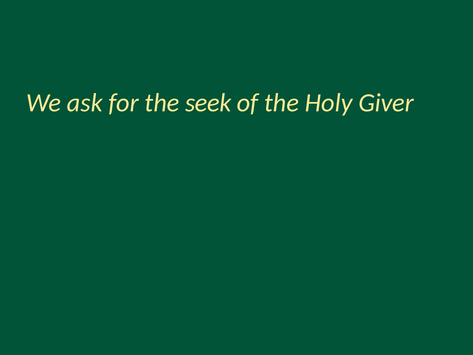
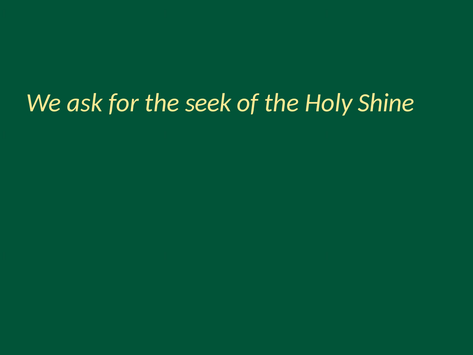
Giver: Giver -> Shine (386, 103)
